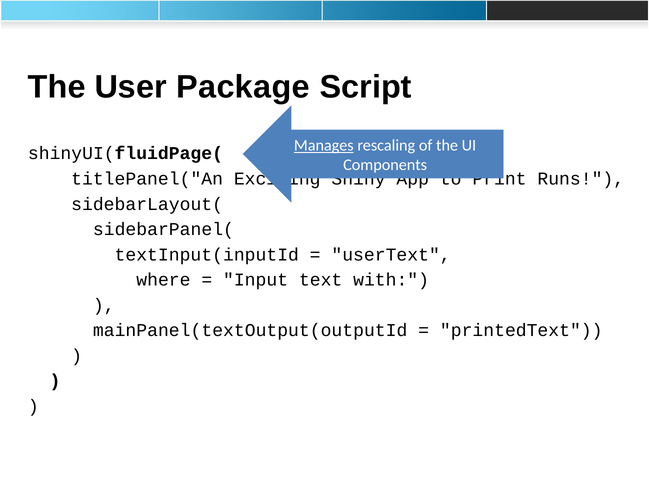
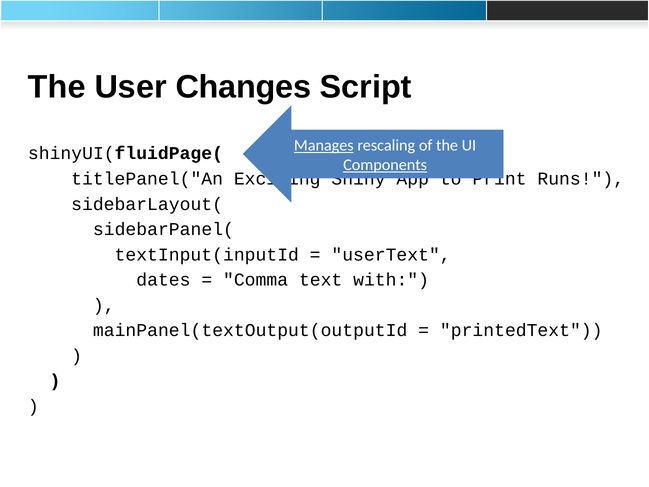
Package: Package -> Changes (243, 87)
Components underline: none -> present (385, 165)
where: where -> dates (163, 280)
Input: Input -> Comma (256, 280)
